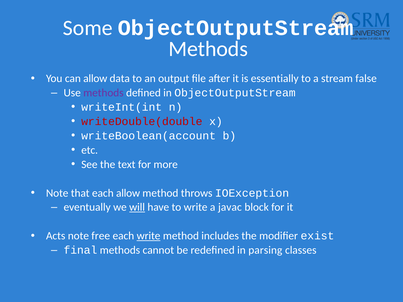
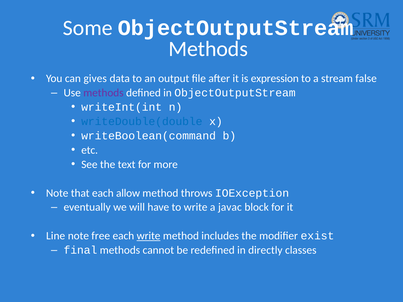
can allow: allow -> gives (95, 79)
essentially: essentially -> expression (275, 79)
writeDouble(double colour: red -> blue (142, 122)
writeBoolean(account: writeBoolean(account -> writeBoolean(command (149, 136)
will underline: present -> none (137, 207)
Acts: Acts -> Line (56, 236)
parsing: parsing -> directly (265, 250)
